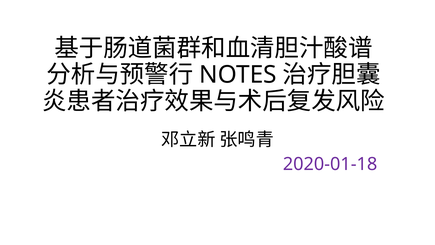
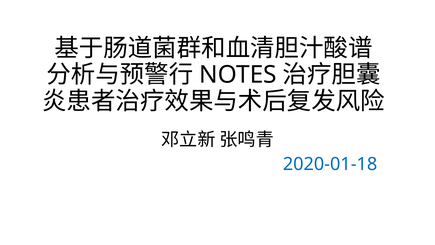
2020-01-18 colour: purple -> blue (330, 164)
